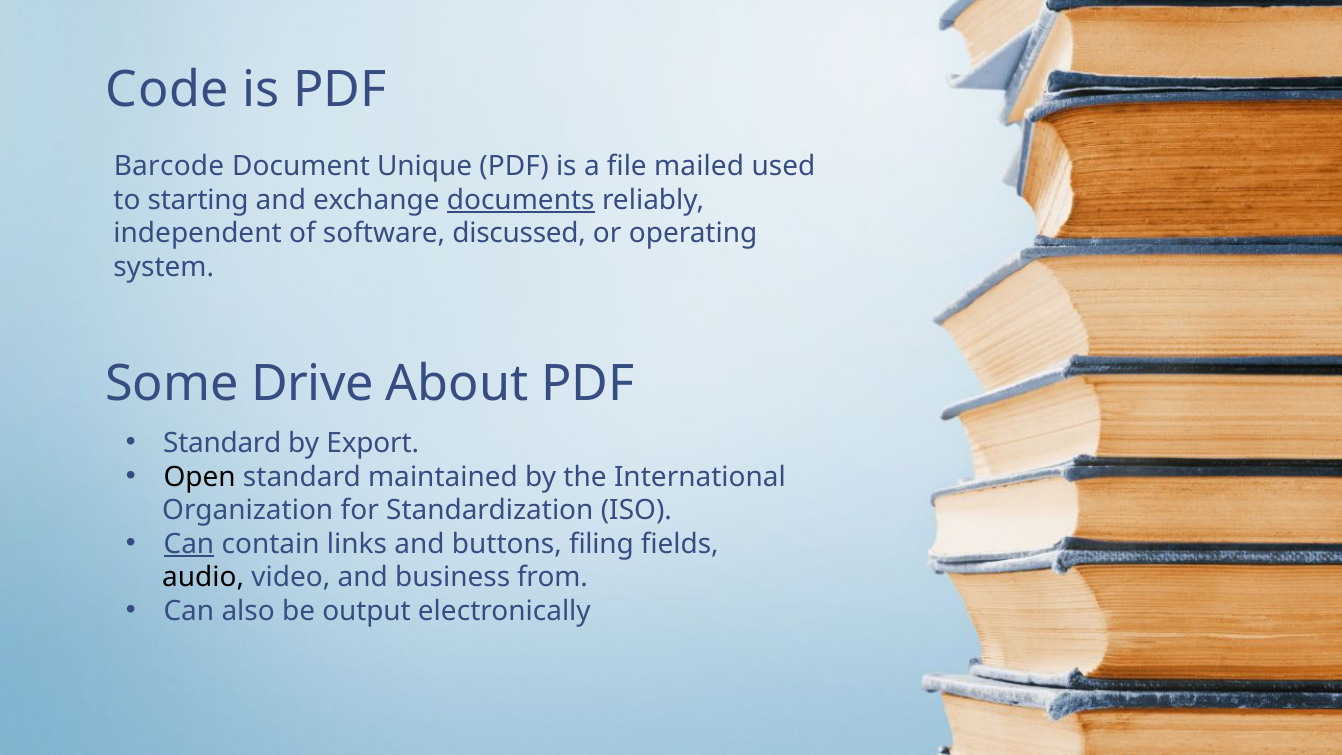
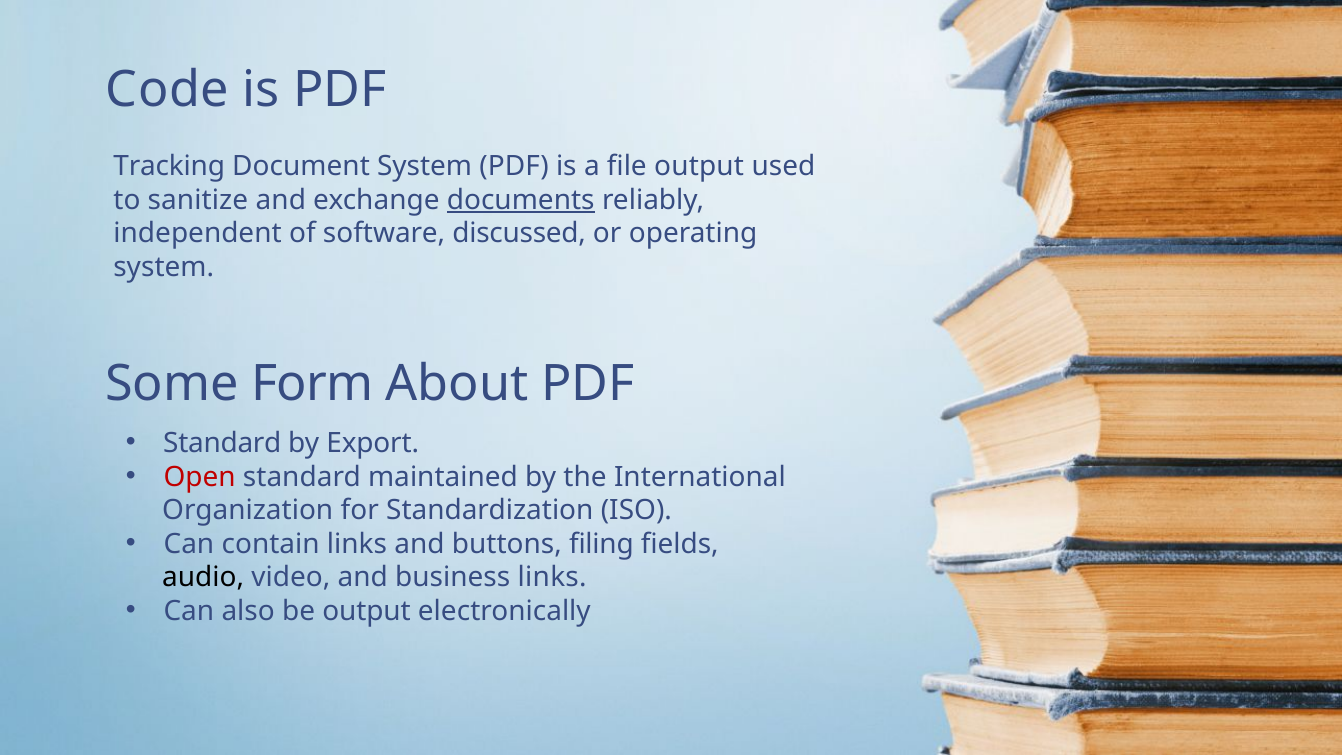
Barcode: Barcode -> Tracking (169, 166)
Document Unique: Unique -> System (425, 166)
file mailed: mailed -> output (699, 166)
starting: starting -> sanitize (198, 200)
Drive: Drive -> Form (313, 384)
Open colour: black -> red (200, 477)
Can underline: present -> none (189, 544)
business from: from -> links (552, 578)
